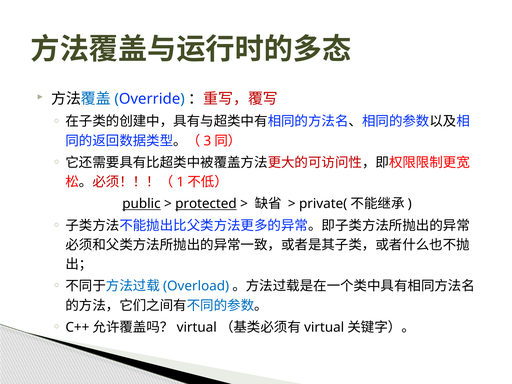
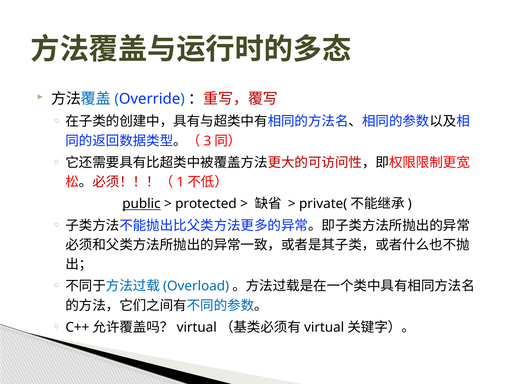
protected underline: present -> none (206, 204)
